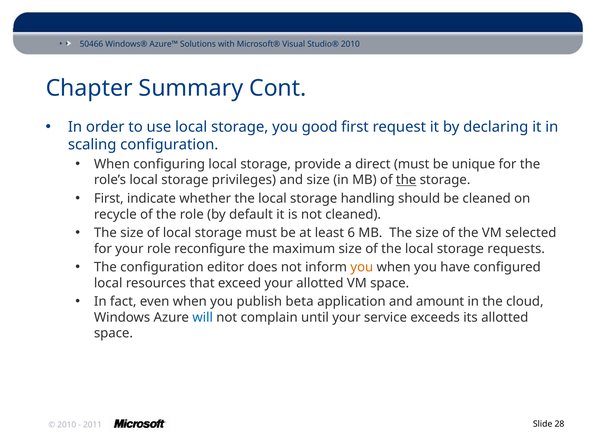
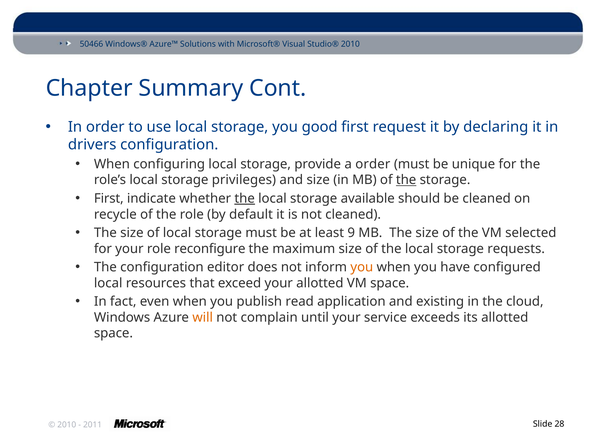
scaling: scaling -> drivers (92, 145)
a direct: direct -> order (373, 164)
the underline: none -> present (245, 199)
handling: handling -> available (368, 199)
6: 6 -> 9 (351, 233)
beta: beta -> read (300, 302)
amount: amount -> existing (440, 302)
will colour: blue -> orange (203, 318)
